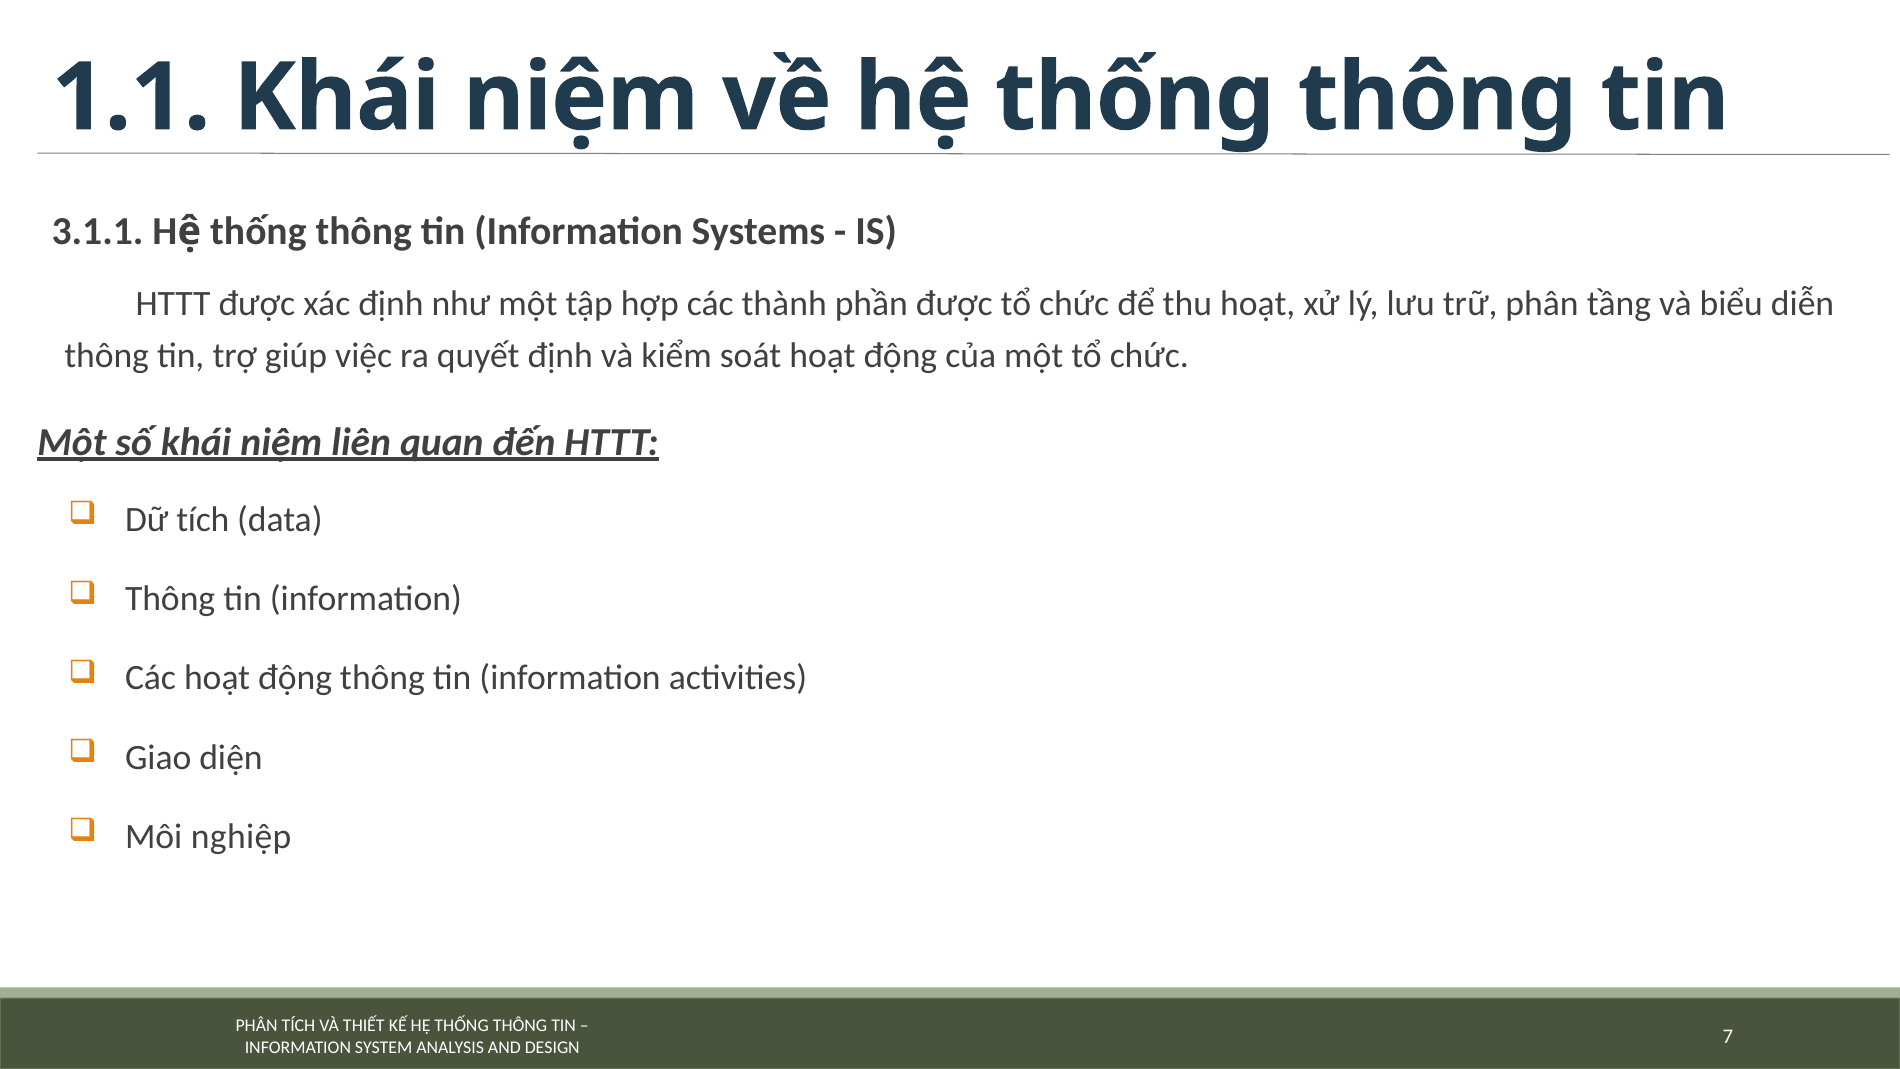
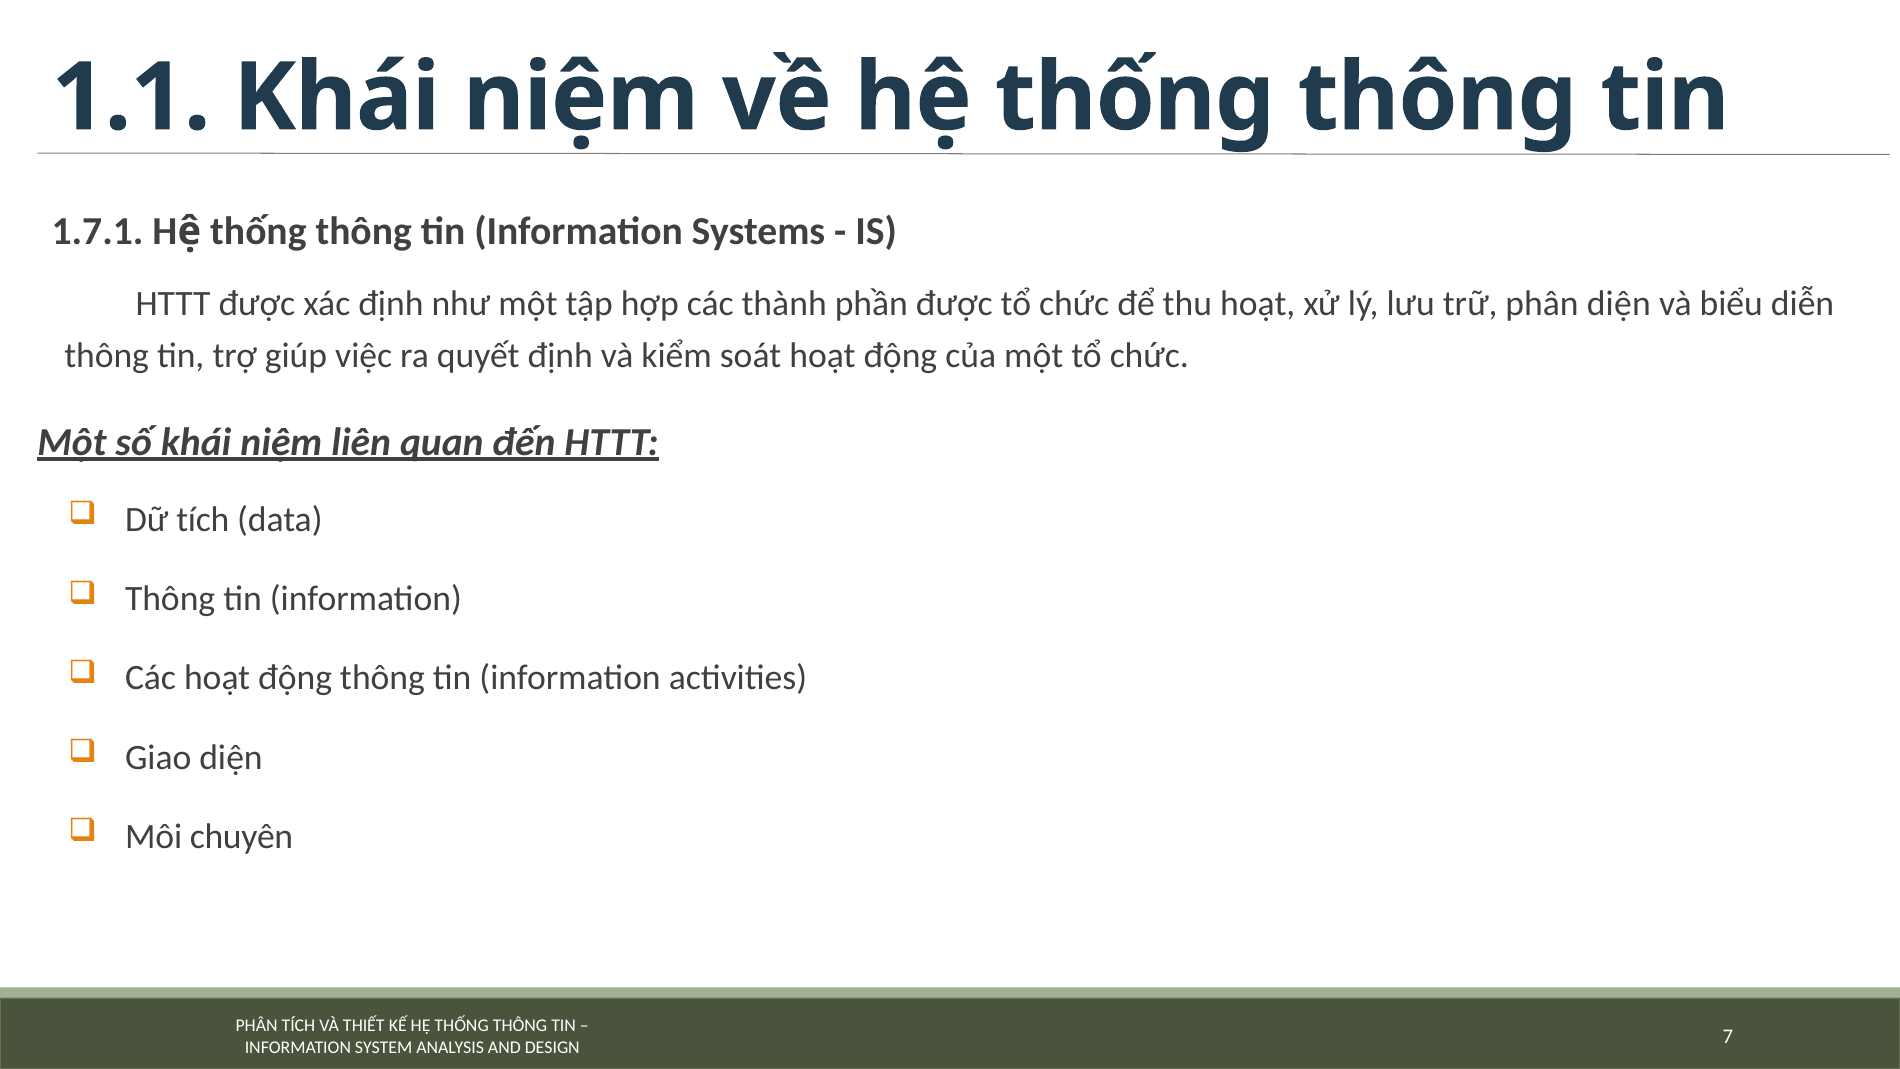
3.1.1: 3.1.1 -> 1.7.1 (98, 231)
phân tầng: tầng -> diện (1619, 304)
nghiệp: nghiệp -> chuyên (241, 837)
